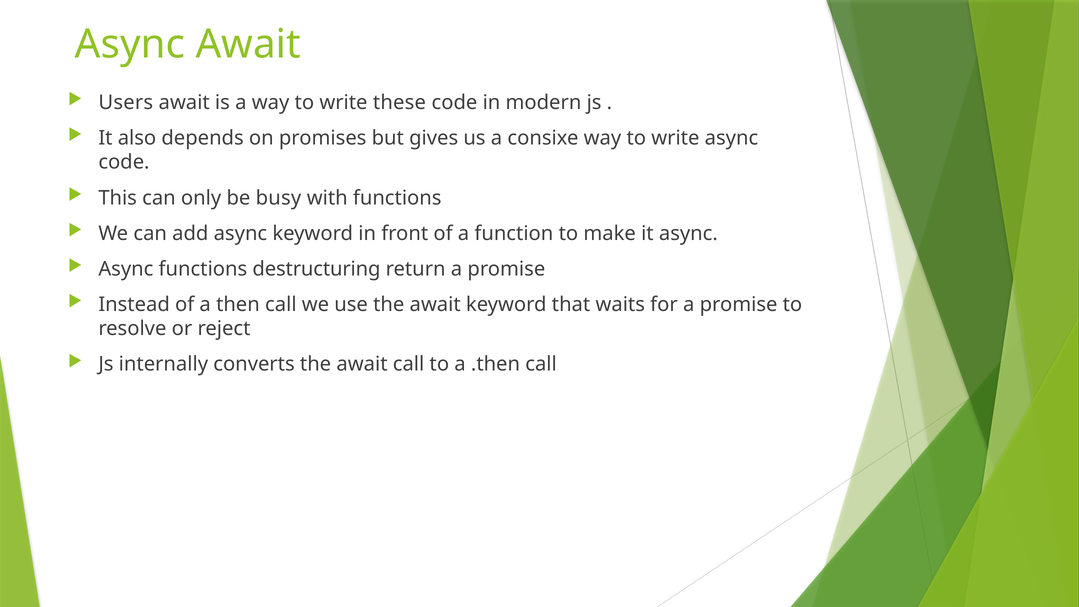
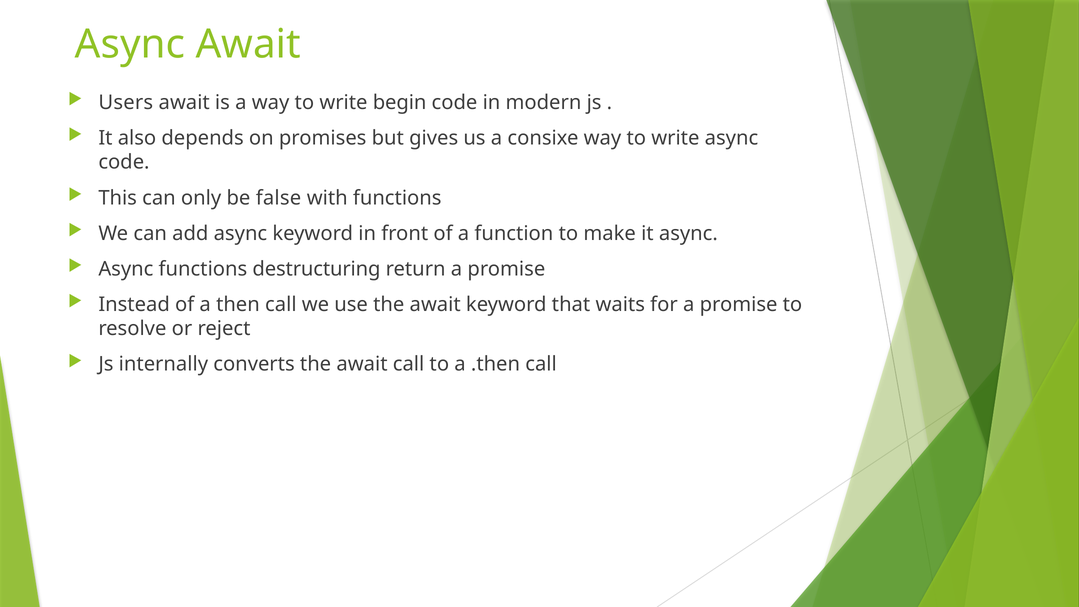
these: these -> begin (400, 102)
busy: busy -> false (279, 198)
